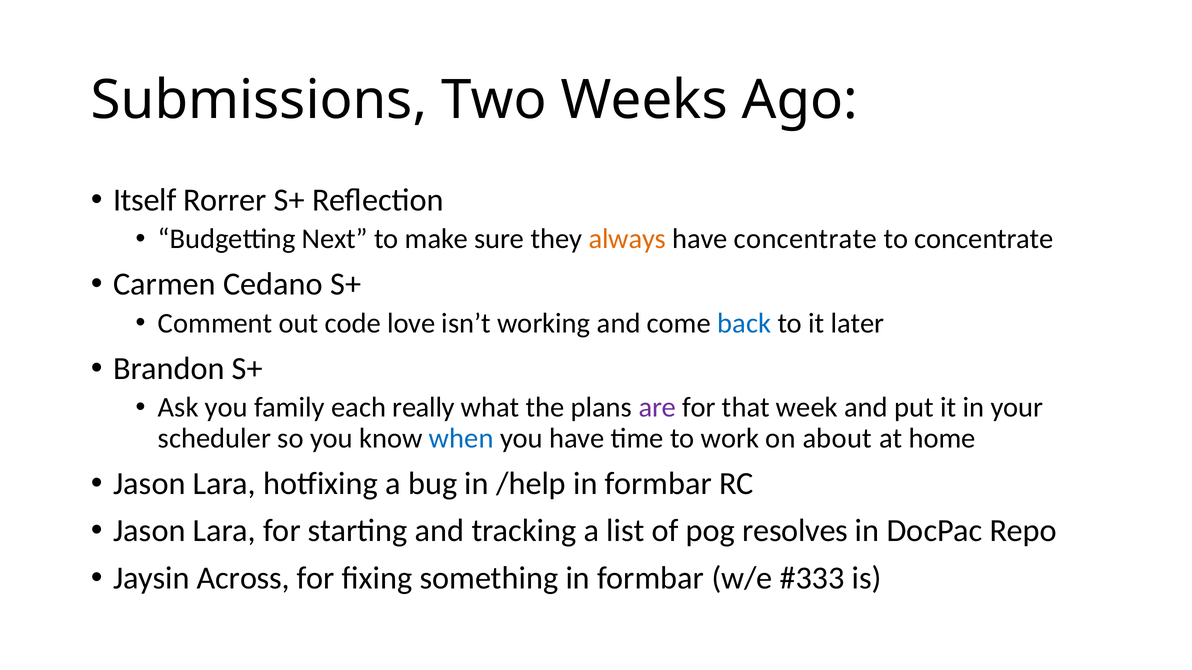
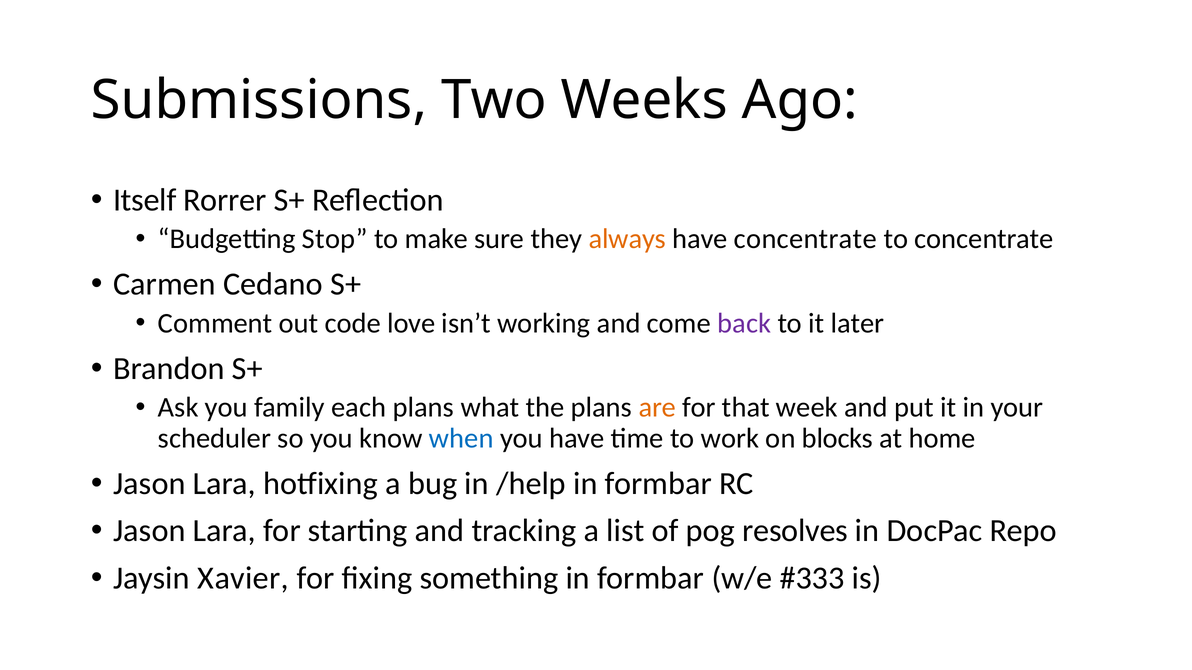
Next: Next -> Stop (335, 239)
back colour: blue -> purple (744, 324)
each really: really -> plans (423, 408)
are colour: purple -> orange (657, 408)
about: about -> blocks (837, 439)
Across: Across -> Xavier (243, 578)
